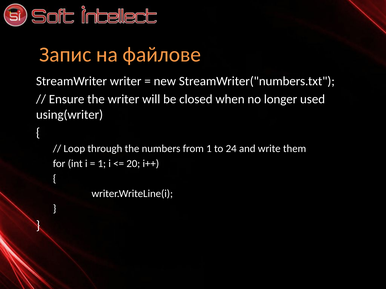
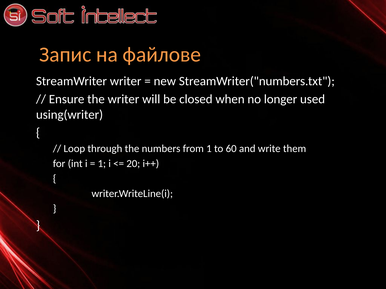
24: 24 -> 60 (231, 149)
